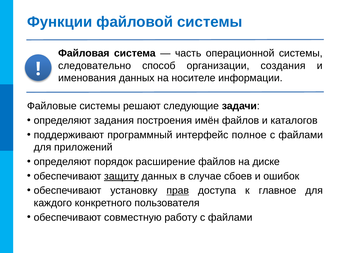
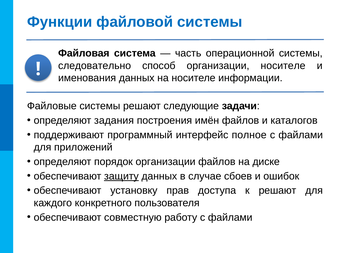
организации создания: создания -> носителе (283, 66)
порядок расширение: расширение -> организации (166, 162)
прав underline: present -> none (178, 190)
к главное: главное -> решают (277, 190)
